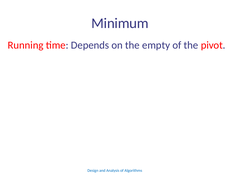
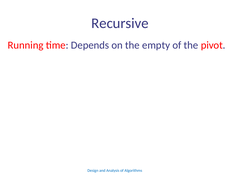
Minimum: Minimum -> Recursive (120, 23)
